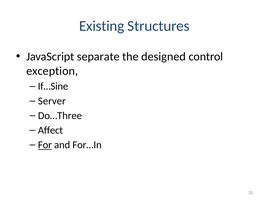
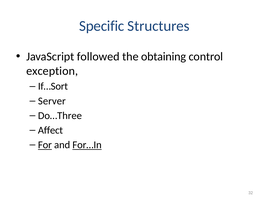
Existing: Existing -> Specific (102, 26)
separate: separate -> followed (98, 56)
designed: designed -> obtaining (164, 56)
If…Sine: If…Sine -> If…Sort (53, 86)
For…In underline: none -> present (87, 145)
